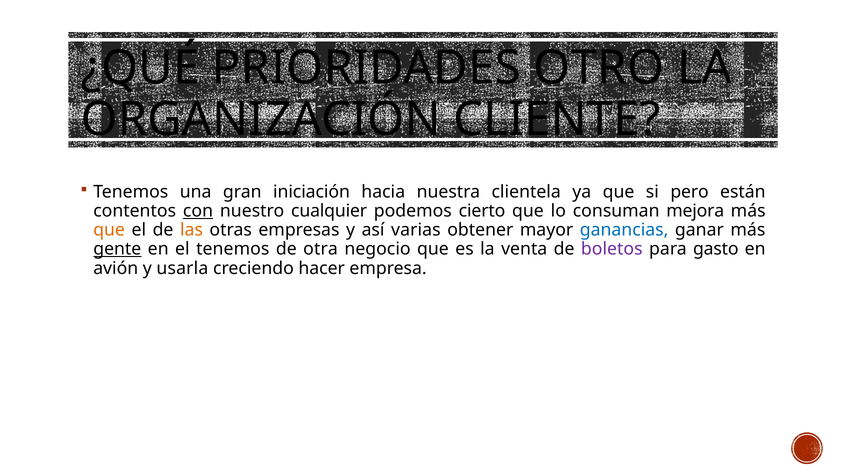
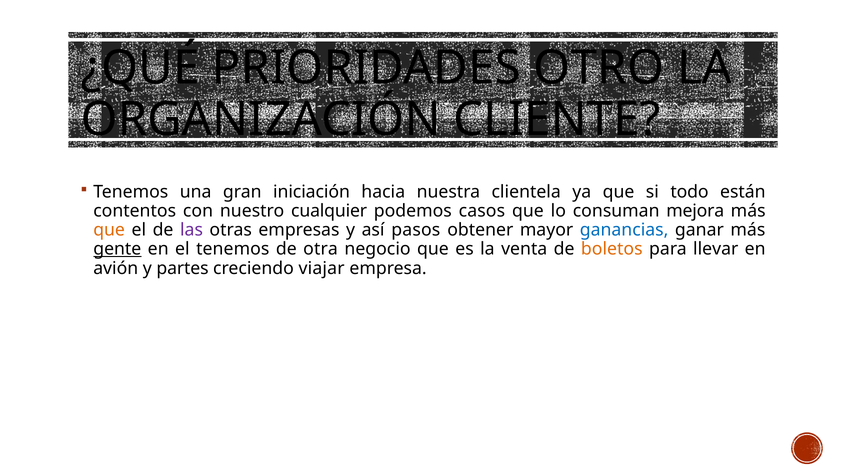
pero: pero -> todo (690, 192)
con underline: present -> none (198, 211)
cierto: cierto -> casos (482, 211)
las colour: orange -> purple (192, 230)
varias: varias -> pasos (416, 230)
boletos colour: purple -> orange (612, 249)
gasto: gasto -> llevar (716, 249)
usarla: usarla -> partes (183, 268)
hacer: hacer -> viajar (322, 268)
